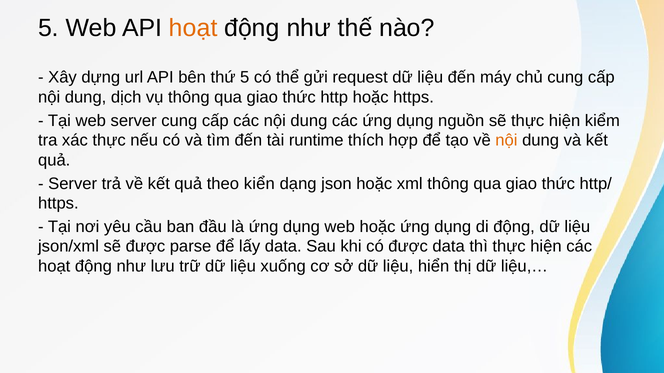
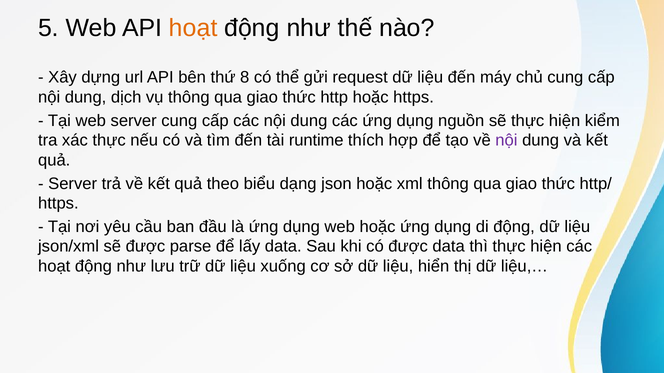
thứ 5: 5 -> 8 (245, 78)
nội colour: orange -> purple (506, 141)
kiển: kiển -> biểu (259, 184)
